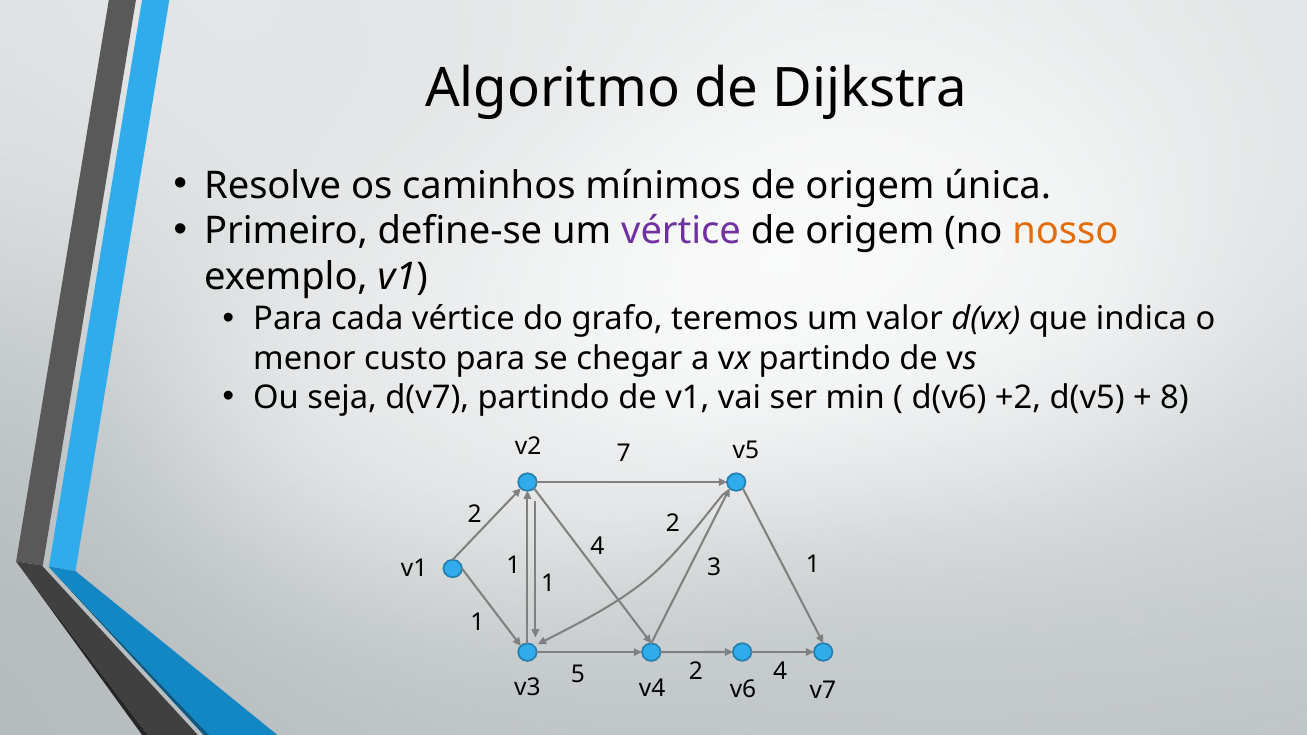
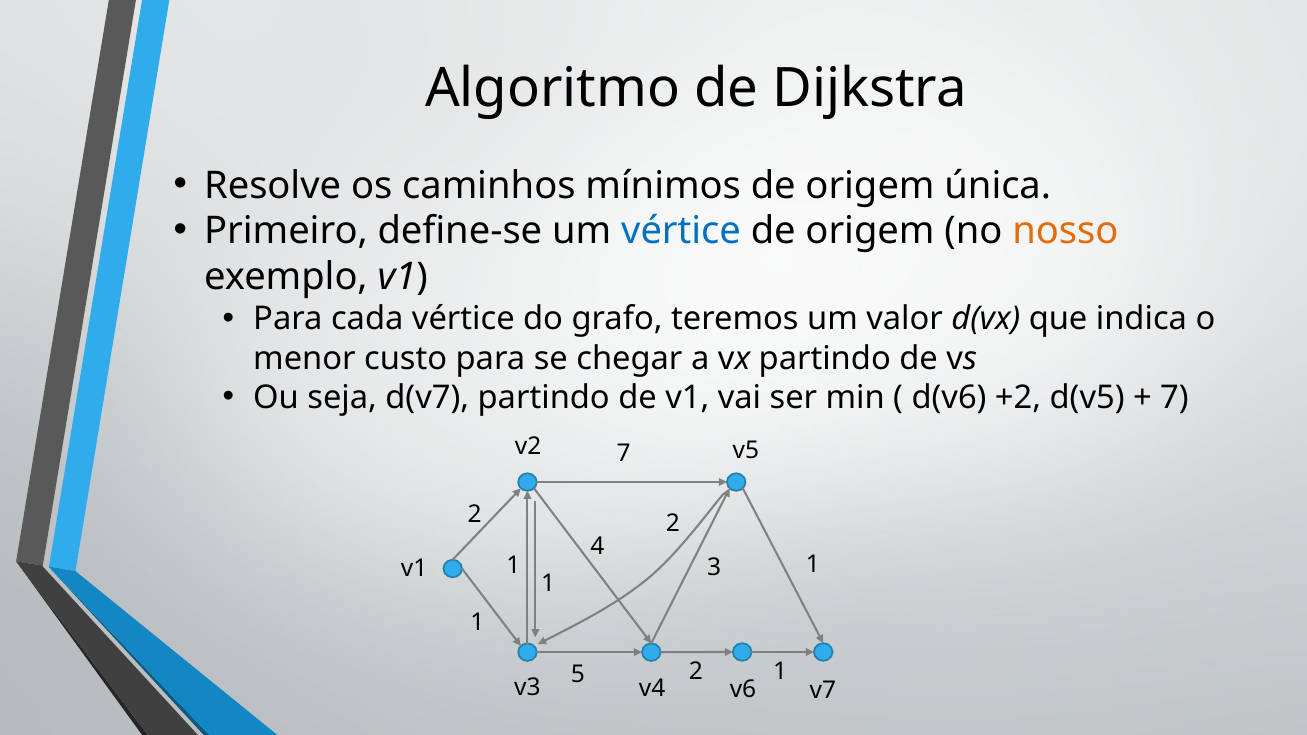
vértice colour: purple -> blue (681, 231)
8: 8 -> 7 (1174, 398)
4: 4 -> 1 (780, 671)
